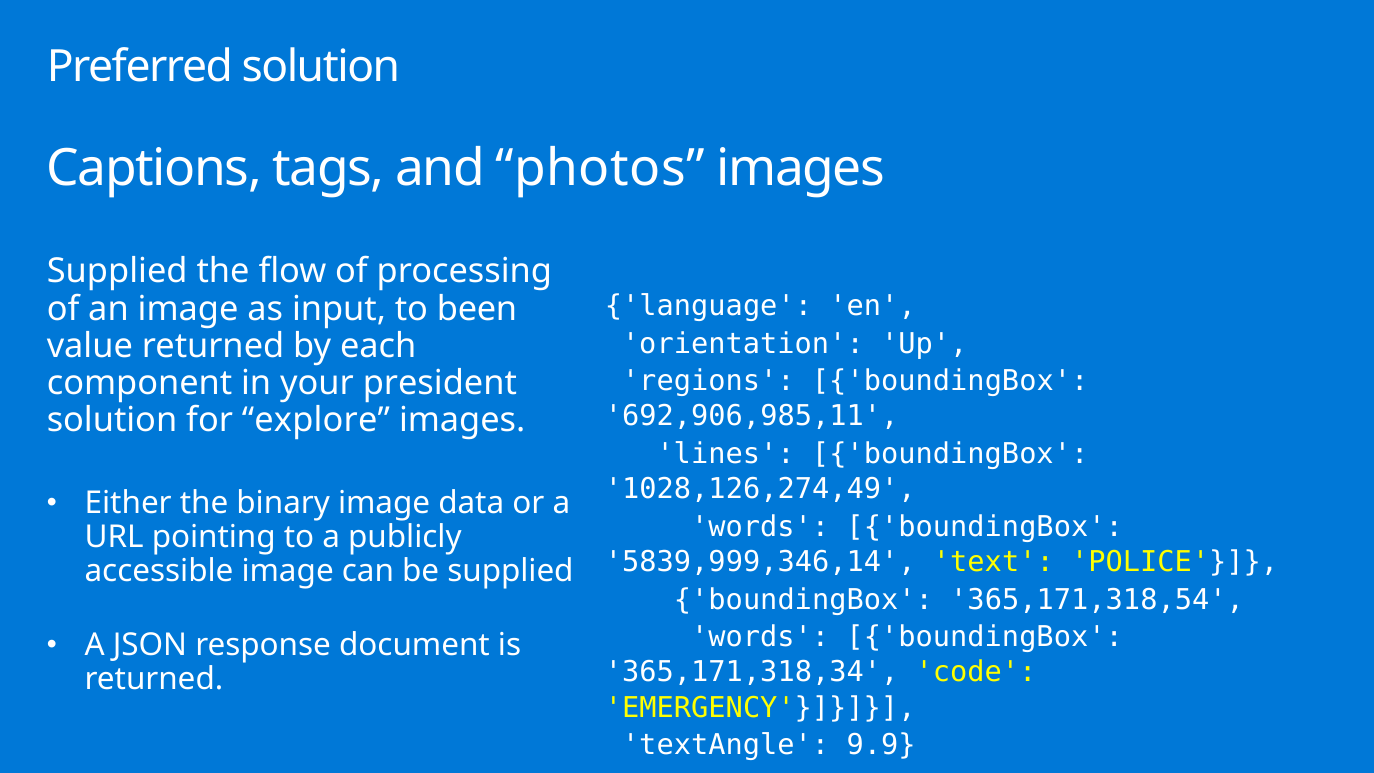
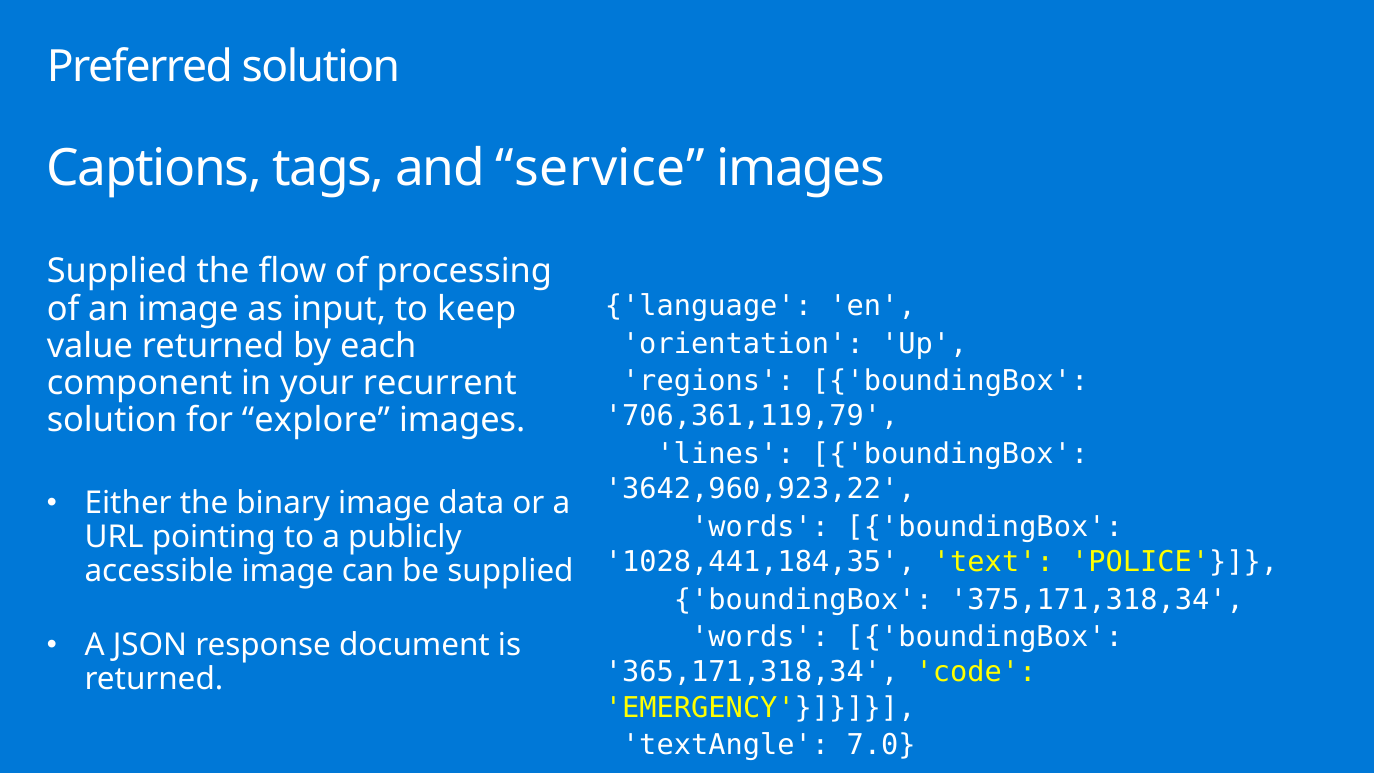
photos: photos -> service (600, 168)
been: been -> keep (477, 309)
president: president -> recurrent (440, 383)
692,906,985,11: 692,906,985,11 -> 706,361,119,79 (752, 416)
1028,126,274,49: 1028,126,274,49 -> 3642,960,923,22 (760, 489)
5839,999,346,14: 5839,999,346,14 -> 1028,441,184,35 (760, 562)
365,171,318,54: 365,171,318,54 -> 375,171,318,34 (1097, 599)
9.9: 9.9 -> 7.0 (881, 745)
